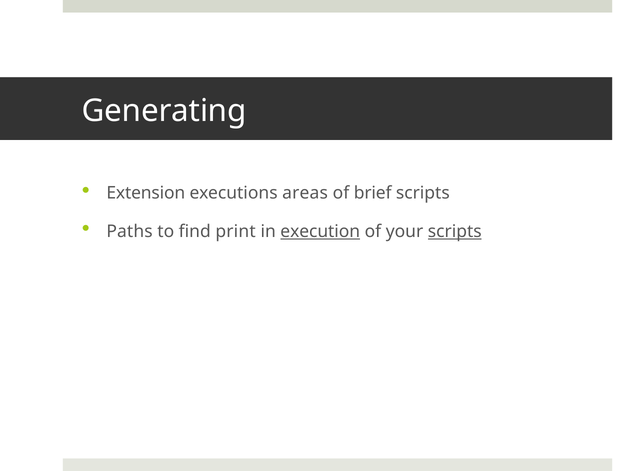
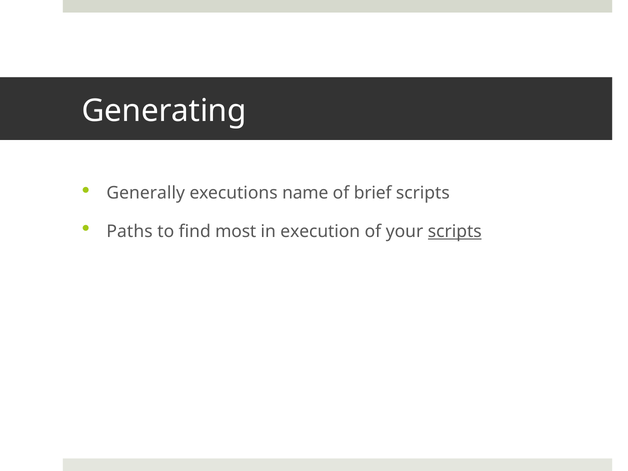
Extension: Extension -> Generally (146, 193)
areas: areas -> name (305, 193)
print: print -> most (236, 231)
execution underline: present -> none (320, 231)
